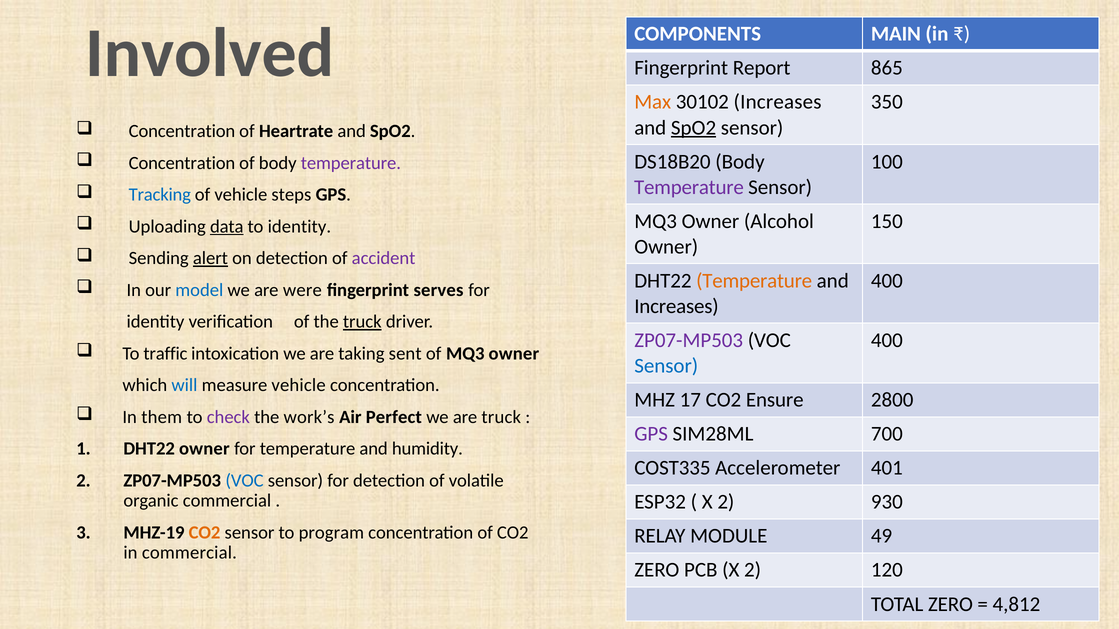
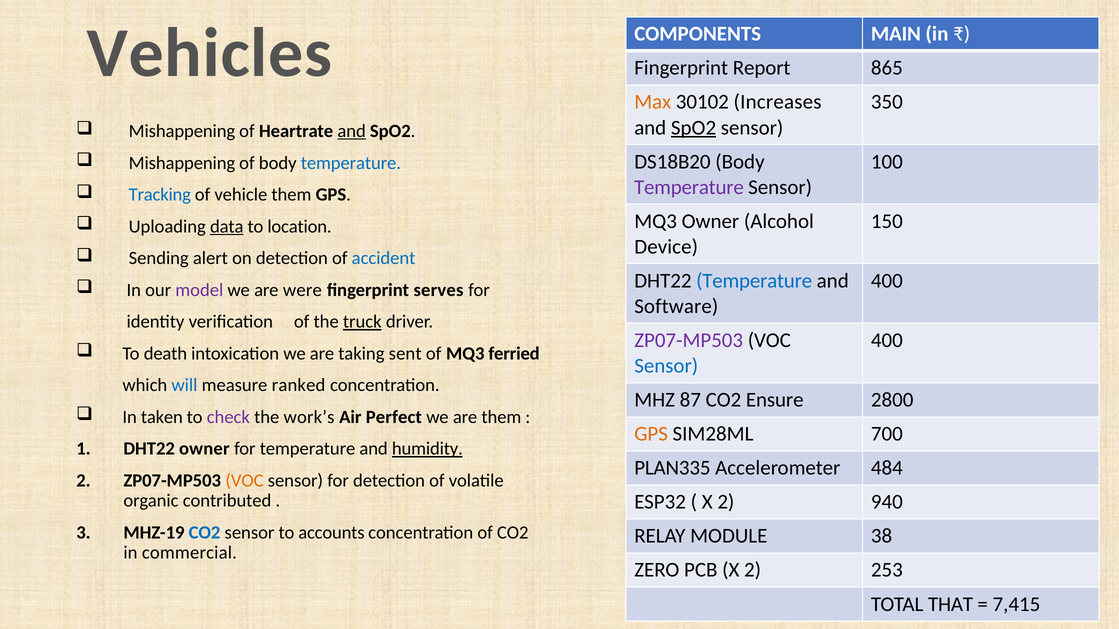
Involved: Involved -> Vehicles (209, 53)
Concentration: Concentration -> Mishappening (182, 131)
and underline: none -> present (352, 131)
Concentration: Concentration -> Mishappening (182, 163)
temperature colour: purple -> blue (351, 163)
vehicle steps: steps -> them (291, 195)
to identity: identity -> location (299, 227)
Owner: Owner -> Device (666, 247)
alert underline: present -> none (210, 258)
accident colour: purple -> blue (384, 258)
Temperature colour: orange -> blue (754, 281)
model colour: blue -> purple (199, 290)
Increases: Increases -> Software (676, 307)
traffic: traffic -> death (165, 354)
of MQ3 owner: owner -> ferried (514, 354)
measure vehicle: vehicle -> ranked (299, 386)
17: 17 -> 87 (690, 400)
them: them -> taken (162, 417)
are truck: truck -> them (501, 417)
GPS colour: purple -> orange (651, 434)
humidity underline: none -> present (427, 449)
COST335: COST335 -> PLAN335 (672, 468)
401: 401 -> 484 (887, 468)
VOC colour: blue -> orange (245, 481)
organic commercial: commercial -> contributed (227, 501)
930: 930 -> 940 (887, 502)
CO2 colour: orange -> blue (205, 533)
program: program -> accounts (331, 533)
49: 49 -> 38 (882, 536)
120: 120 -> 253 (887, 570)
TOTAL ZERO: ZERO -> THAT (951, 604)
4,812: 4,812 -> 7,415 (1016, 604)
